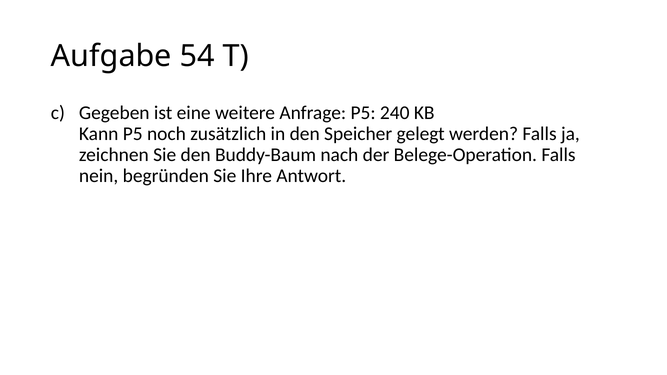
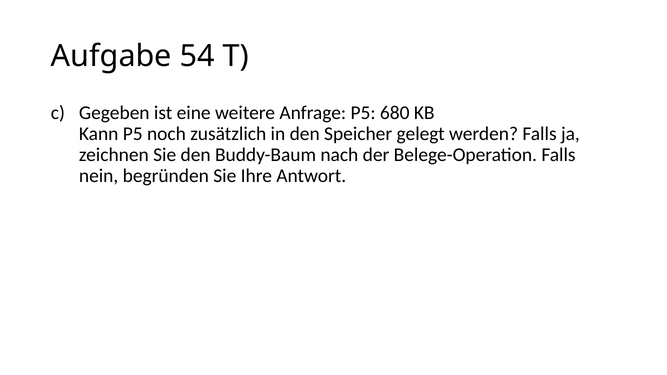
240: 240 -> 680 (395, 113)
